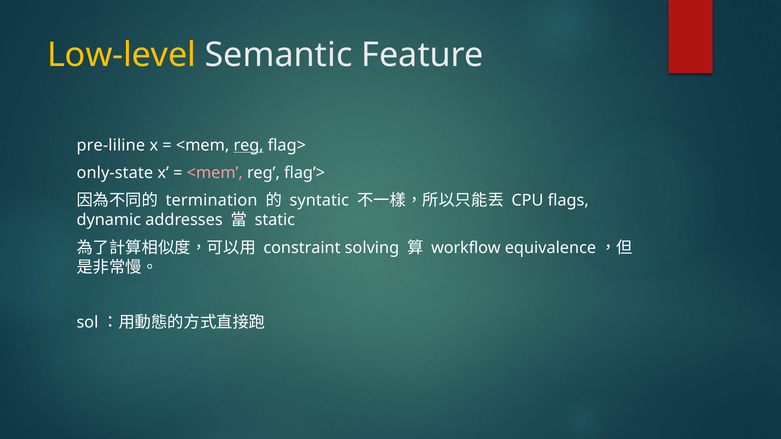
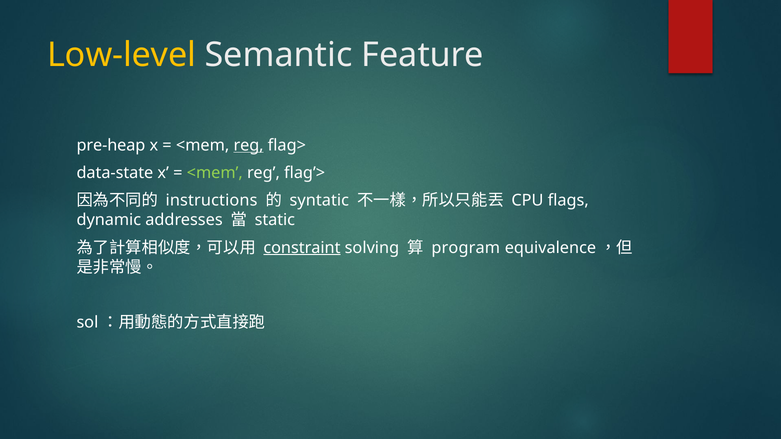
pre-liline: pre-liline -> pre-heap (111, 145)
only-state: only-state -> data-state (115, 173)
<mem colour: pink -> light green (215, 173)
termination: termination -> instructions (212, 201)
constraint underline: none -> present (302, 248)
workflow: workflow -> program (466, 248)
